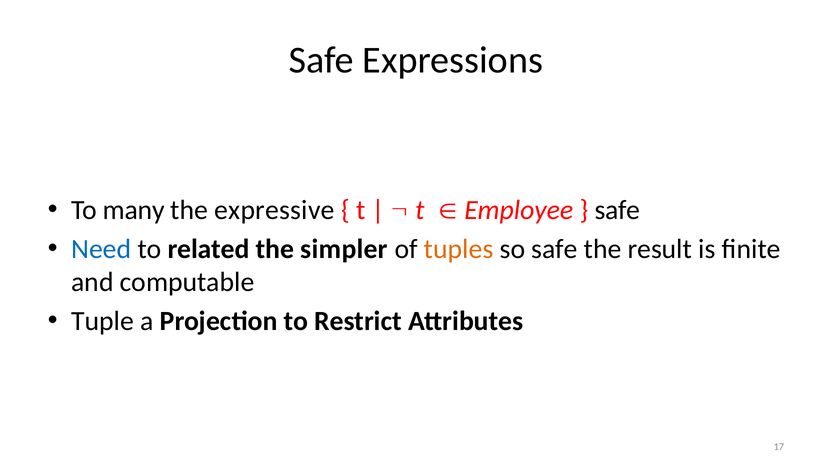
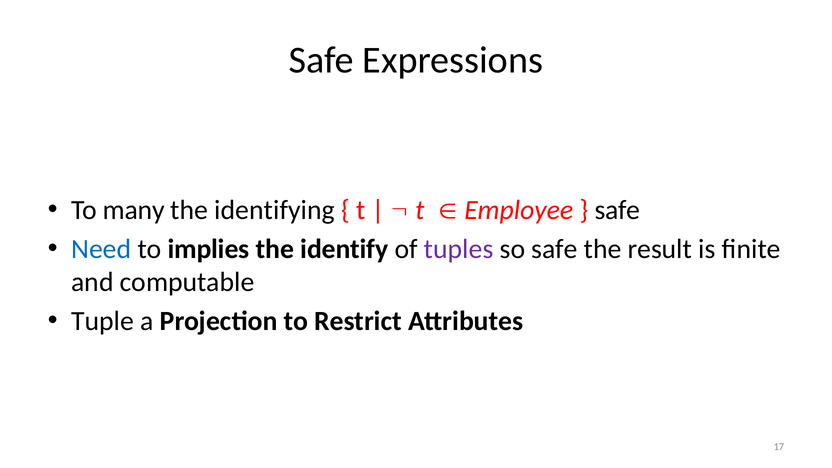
expressive: expressive -> identifying (275, 210)
related: related -> implies (209, 249)
simpler: simpler -> identify (344, 249)
tuples colour: orange -> purple (459, 249)
